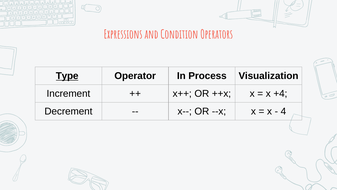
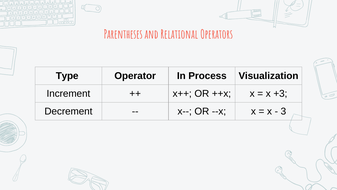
Expressions: Expressions -> Parentheses (123, 35)
Condition: Condition -> Relational (179, 35)
Type underline: present -> none (67, 76)
+4: +4 -> +3 (280, 93)
4: 4 -> 3 (283, 111)
